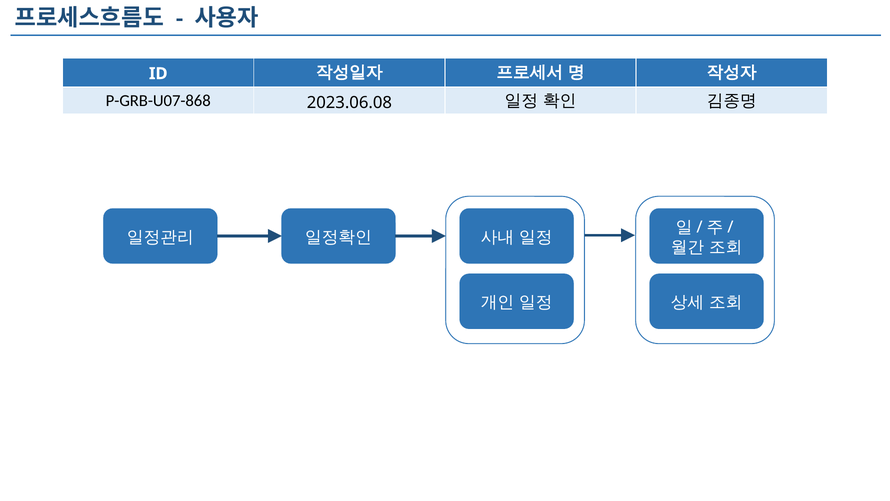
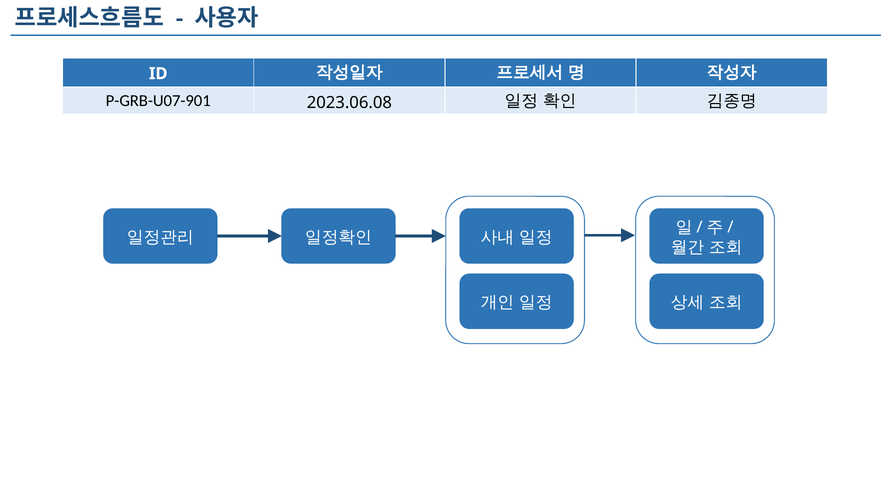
P-GRB-U07-868: P-GRB-U07-868 -> P-GRB-U07-901 (158, 101)
